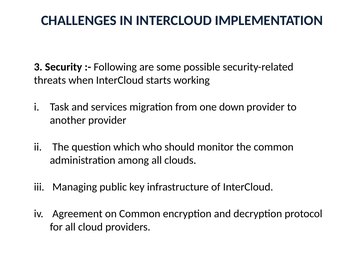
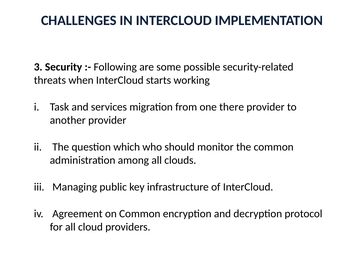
down: down -> there (232, 107)
